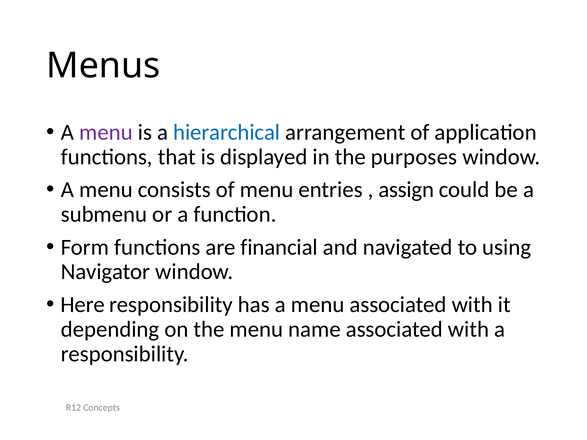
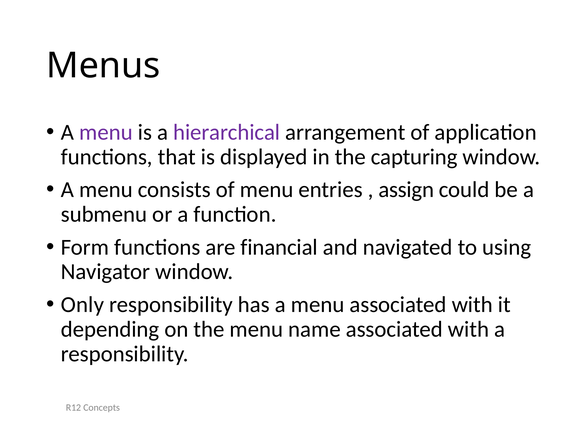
hierarchical colour: blue -> purple (227, 132)
purposes: purposes -> capturing (414, 157)
Here: Here -> Only (82, 305)
